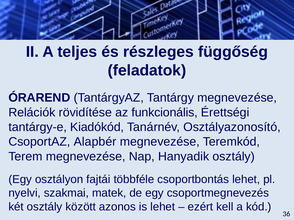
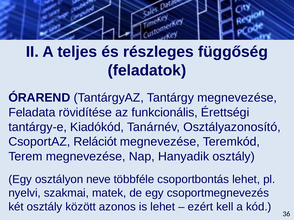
Relációk: Relációk -> Feladata (32, 113)
Alapbér: Alapbér -> Relációt (95, 142)
fajtái: fajtái -> neve (98, 180)
